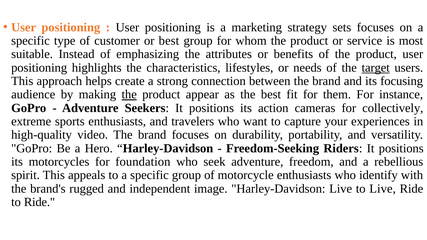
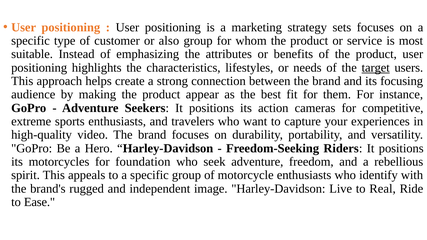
or best: best -> also (169, 41)
the underline: present -> none (129, 95)
collectively: collectively -> competitive (393, 108)
to Live: Live -> Real (383, 189)
to Ride: Ride -> Ease (39, 202)
